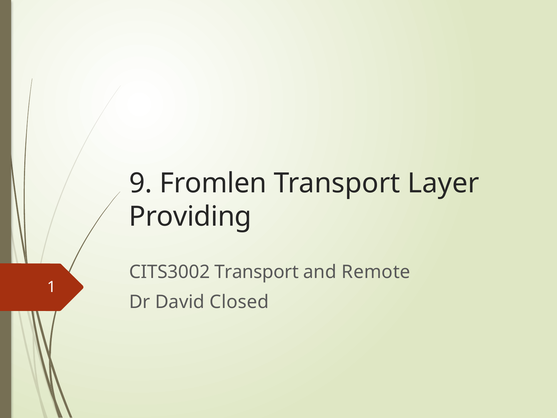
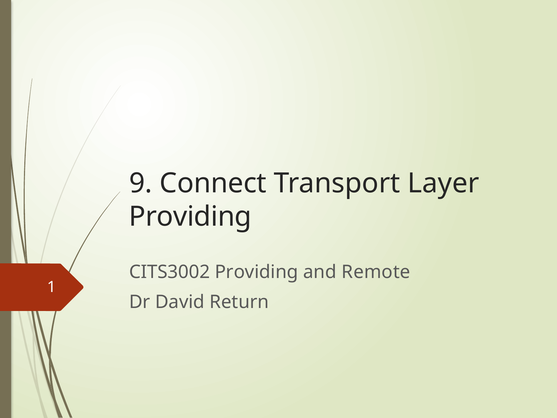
Fromlen: Fromlen -> Connect (213, 183)
CITS3002 Transport: Transport -> Providing (257, 272)
Closed: Closed -> Return (239, 302)
